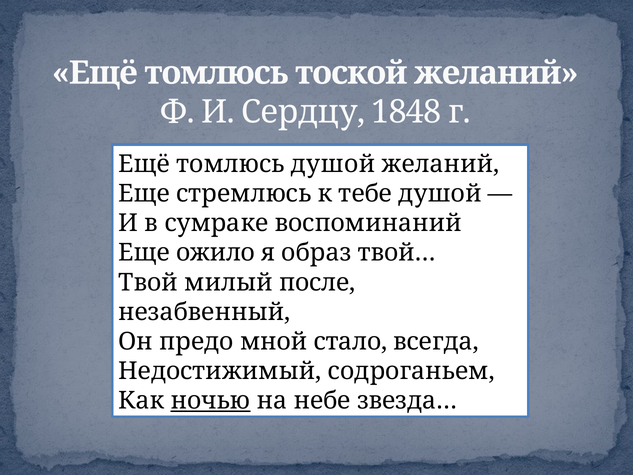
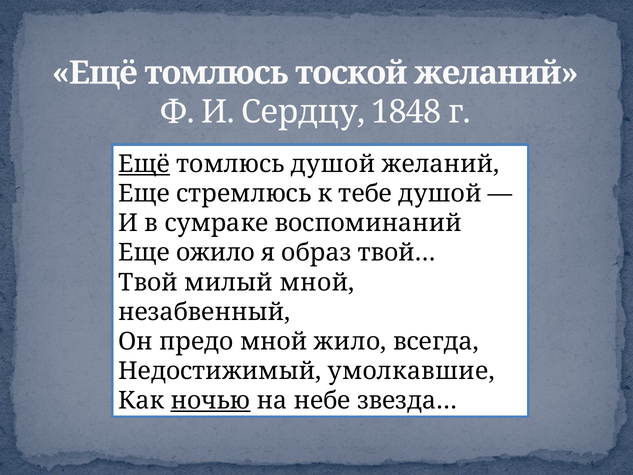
Ещё underline: none -> present (144, 164)
милый после: после -> мной (317, 282)
стало: стало -> жило (350, 341)
содроганьем: содроганьем -> умолкавшие (411, 371)
